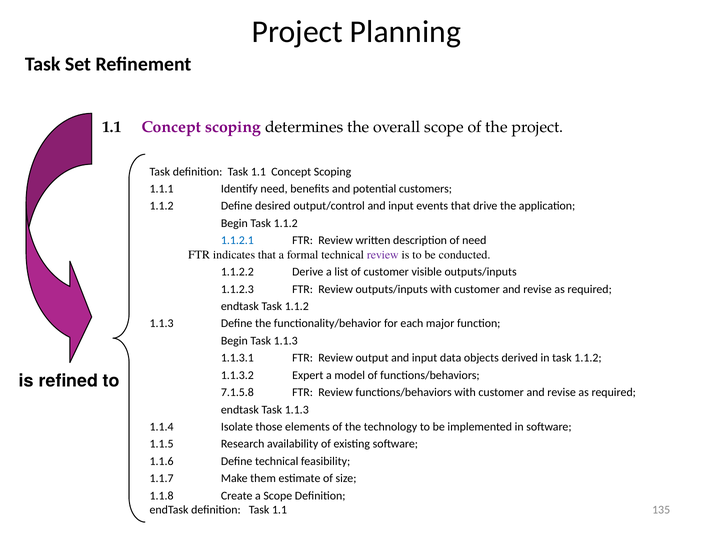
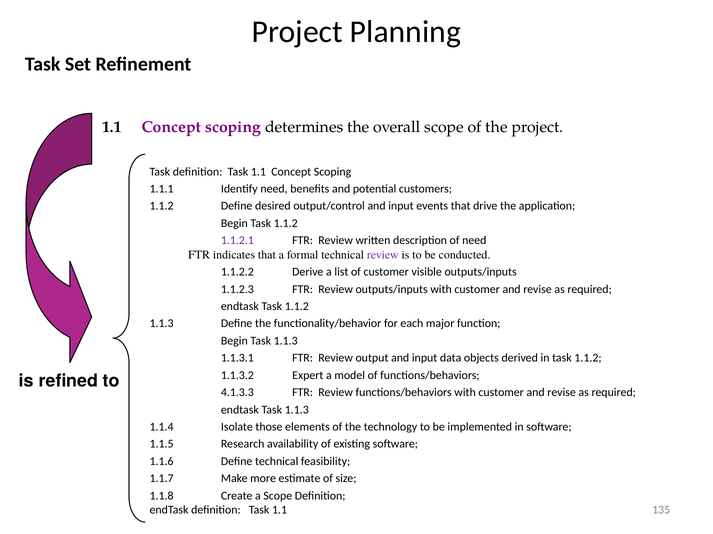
1.1.2.1 colour: blue -> purple (237, 241)
7.1.5.8: 7.1.5.8 -> 4.1.3.3 (237, 393)
them: them -> more (263, 479)
